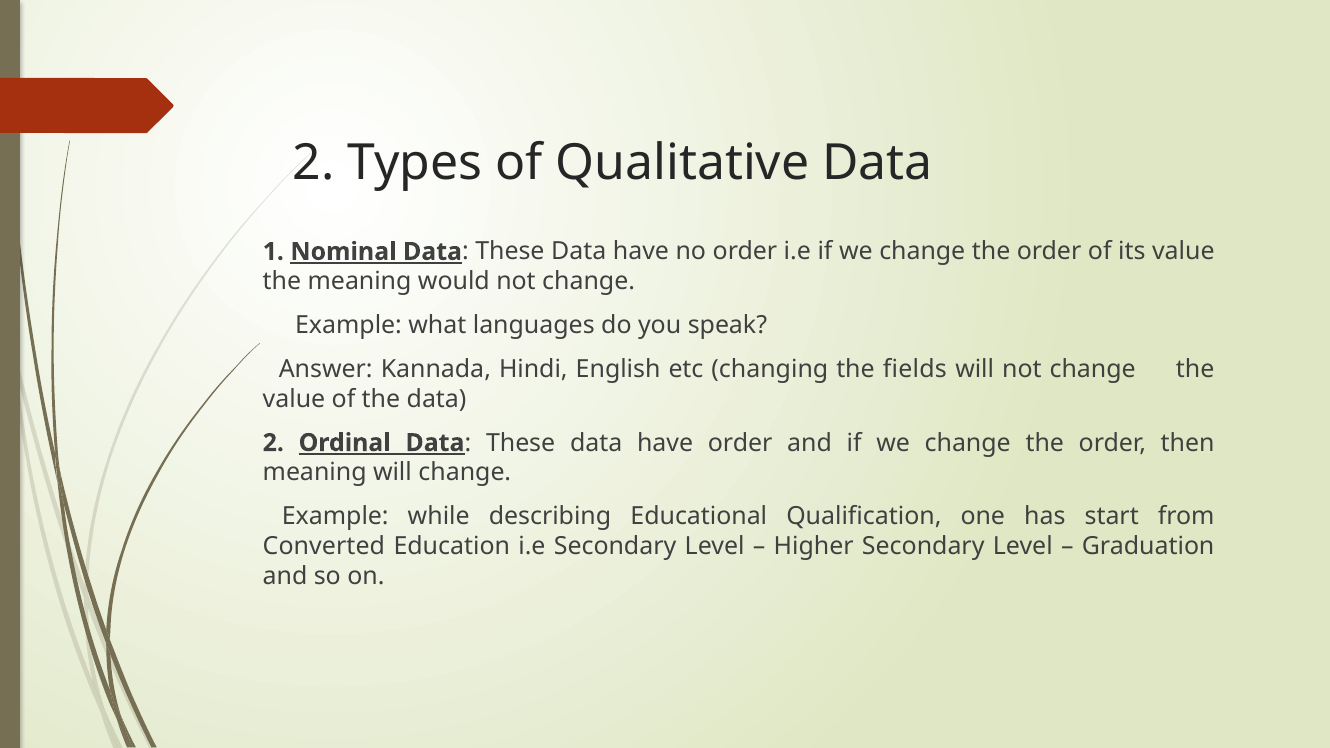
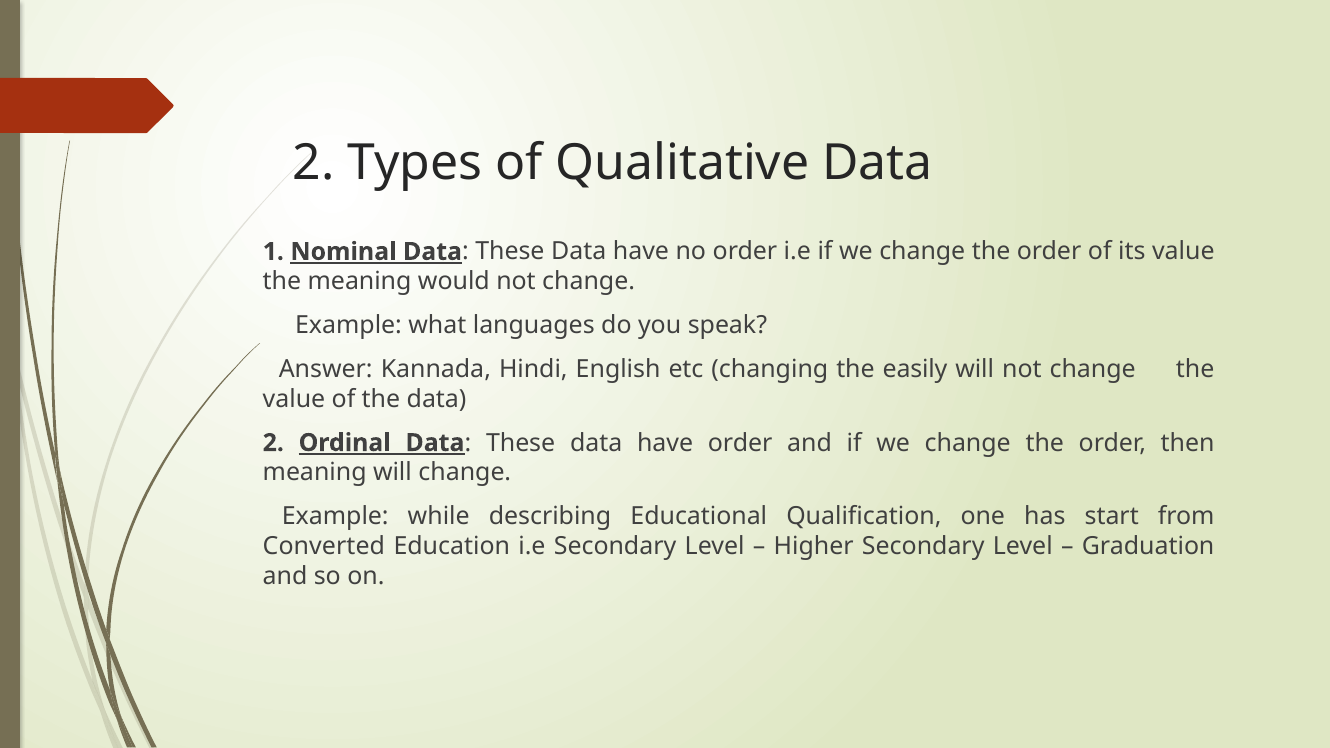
fields: fields -> easily (915, 369)
